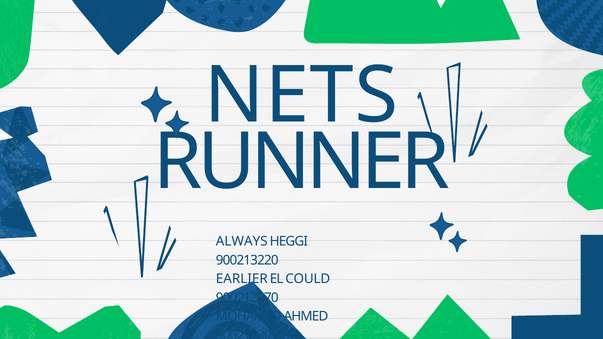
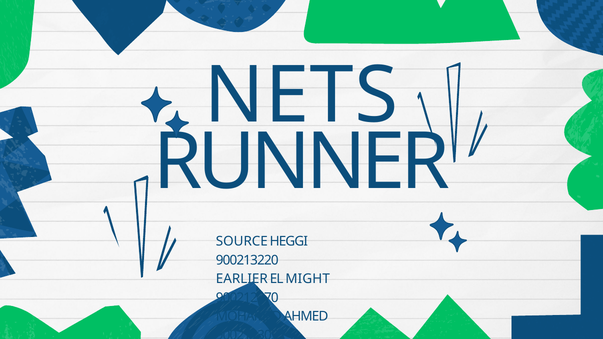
ALWAYS: ALWAYS -> SOURCE (242, 242)
COULD: COULD -> MIGHT (308, 279)
